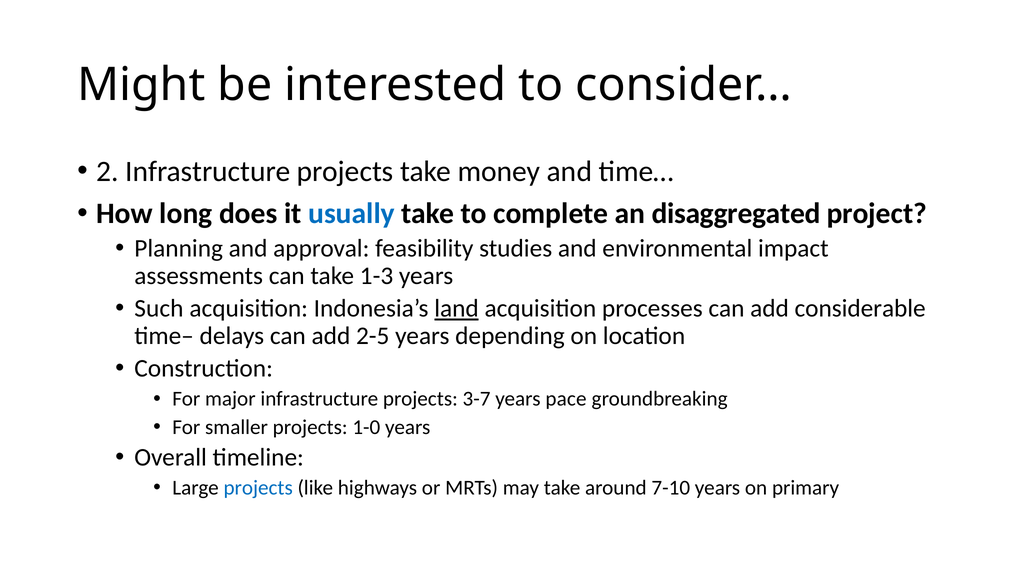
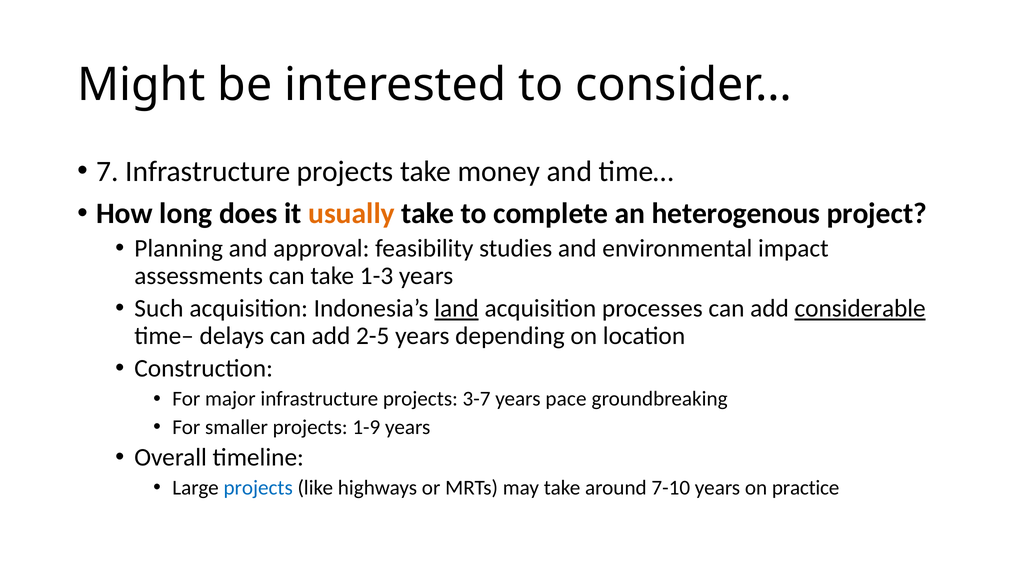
2: 2 -> 7 (108, 171)
usually colour: blue -> orange (352, 214)
disaggregated: disaggregated -> heterogenous (736, 214)
considerable underline: none -> present (860, 309)
1-0: 1-0 -> 1-9 (366, 427)
primary: primary -> practice (806, 488)
